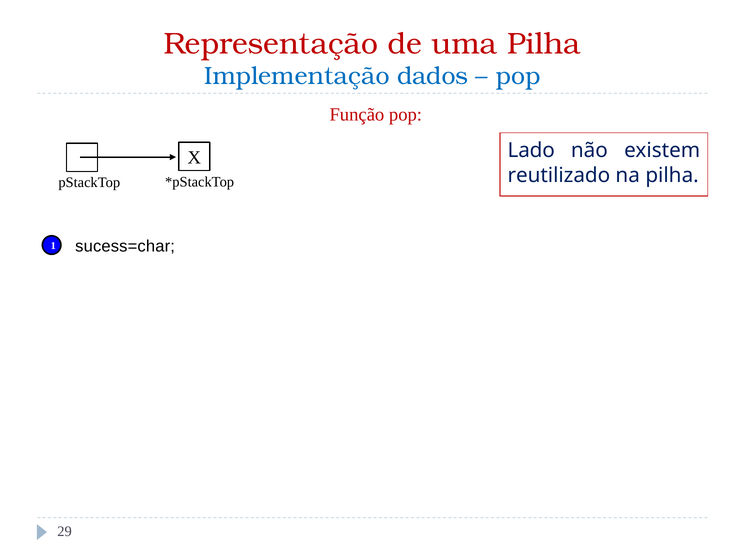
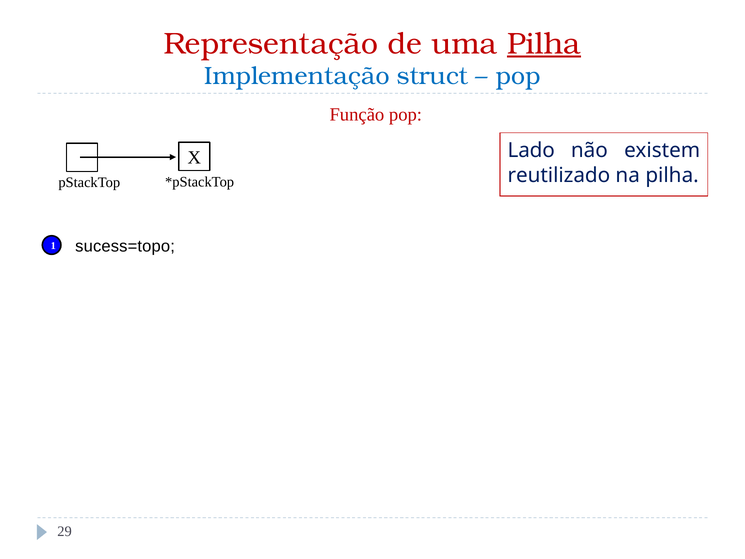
Pilha underline: none -> present (544, 44)
dados: dados -> struct (433, 76)
sucess=char: sucess=char -> sucess=topo (125, 246)
